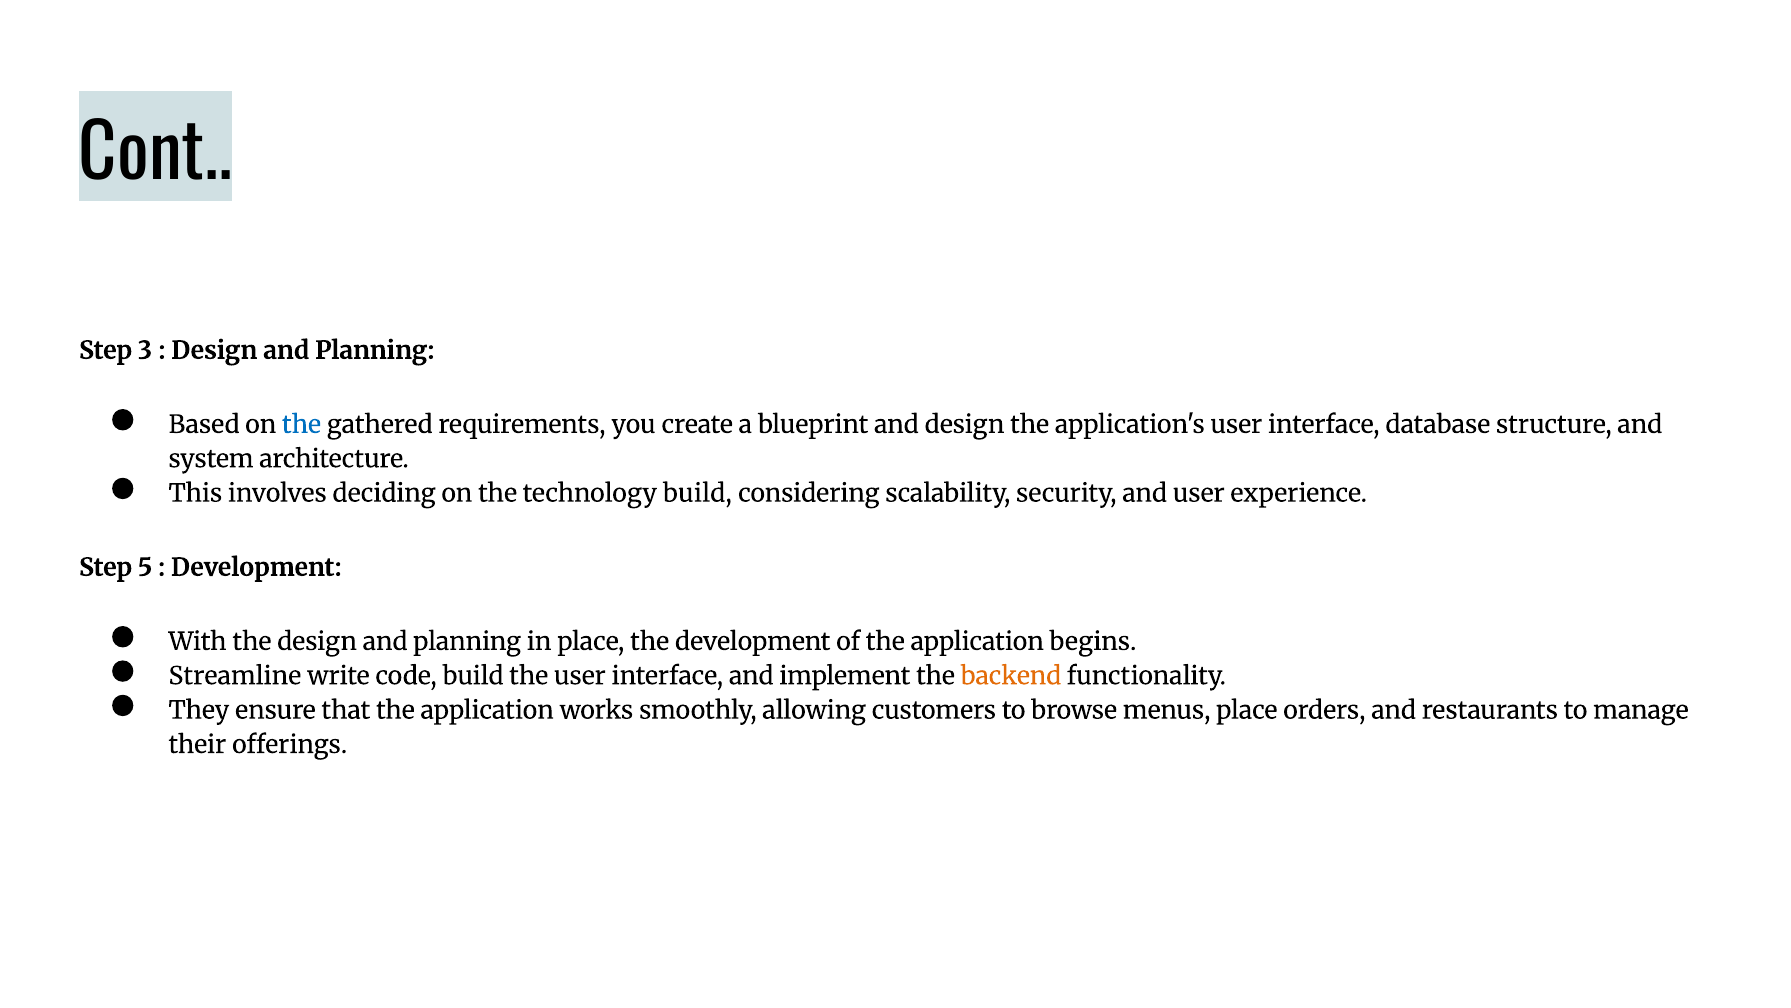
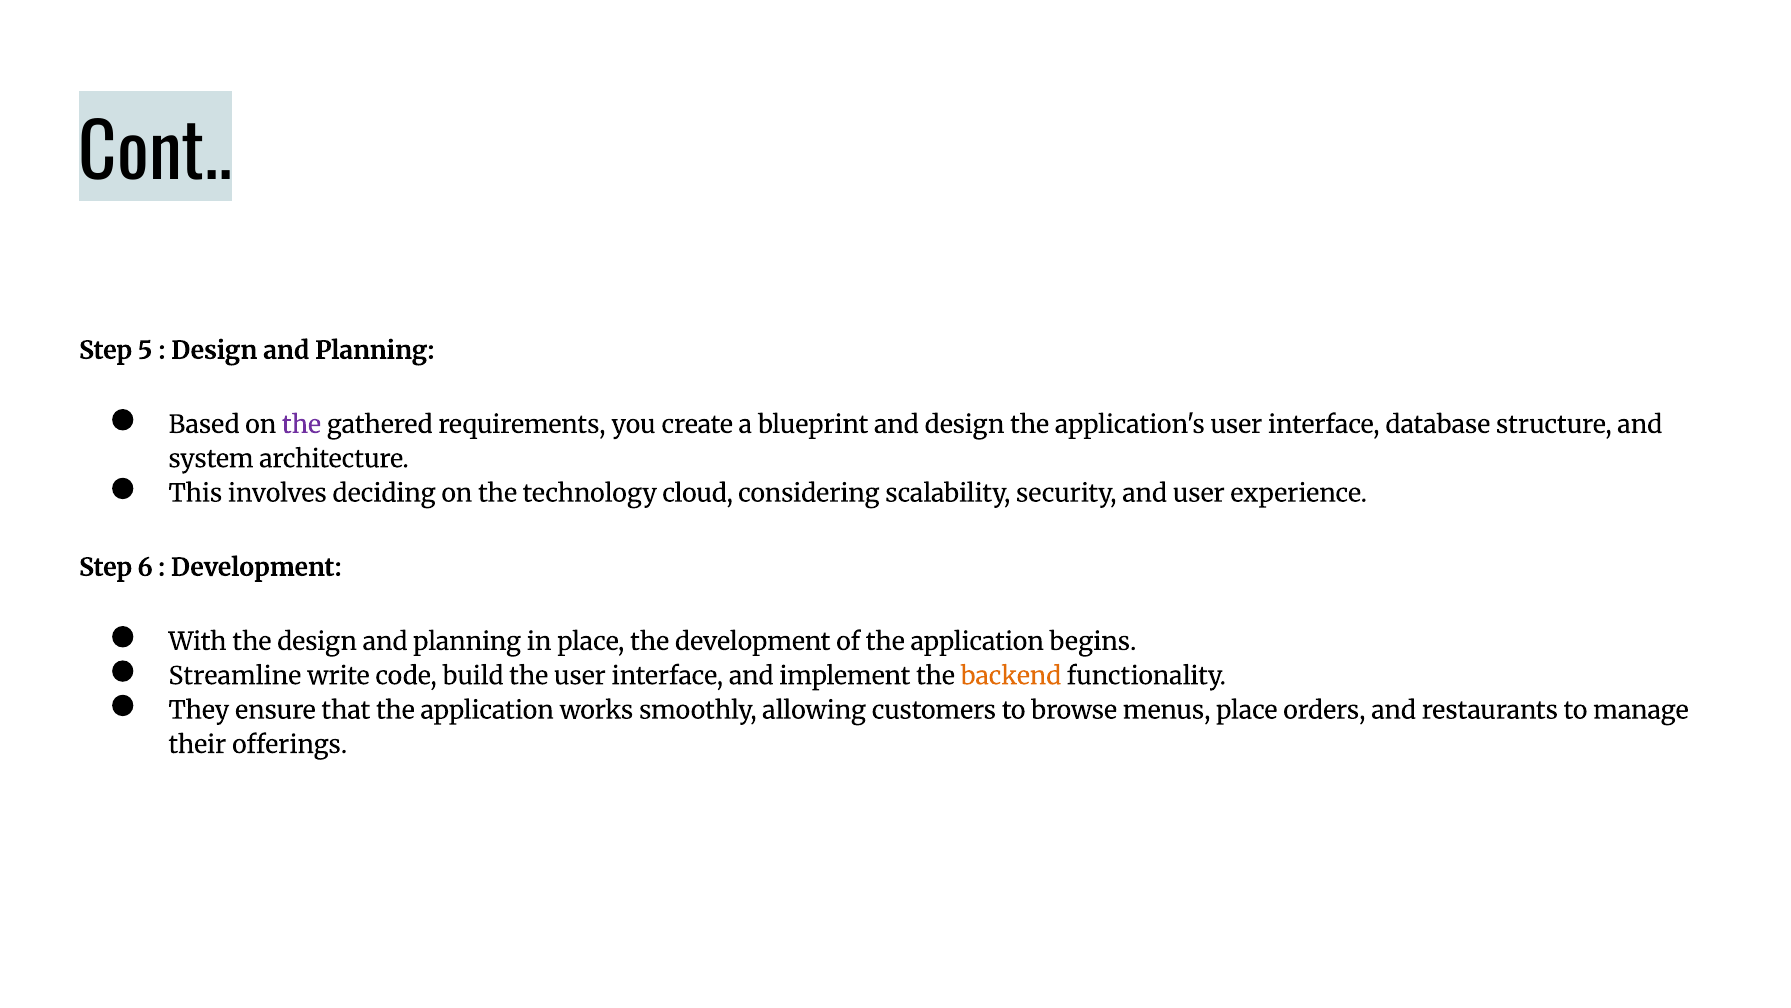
3: 3 -> 5 (145, 350)
the colour: blue -> purple (301, 425)
technology build: build -> cloud (698, 493)
5: 5 -> 6 (145, 567)
